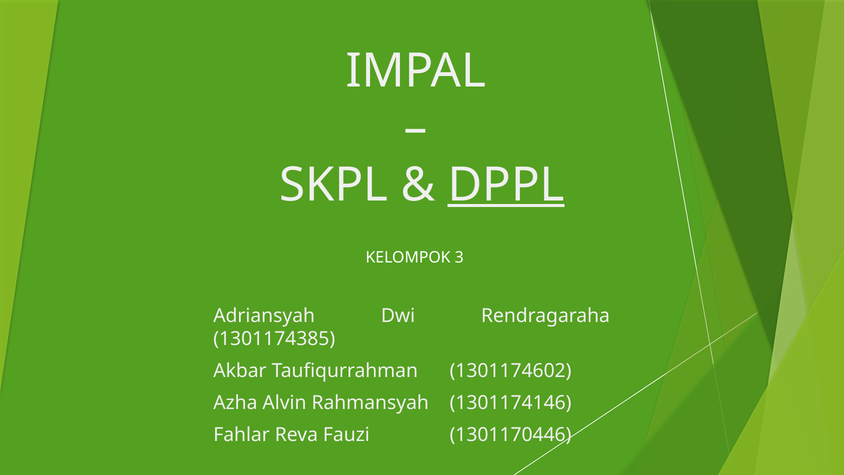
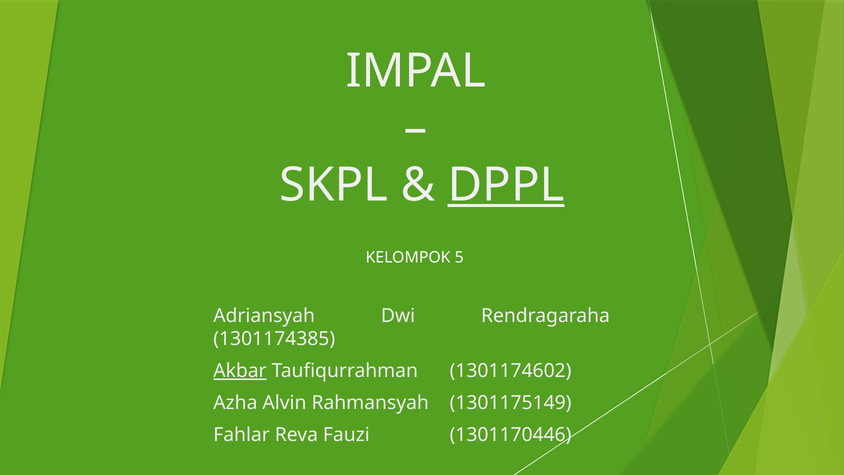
3: 3 -> 5 (459, 257)
Akbar underline: none -> present (240, 371)
1301174146: 1301174146 -> 1301175149 (511, 403)
